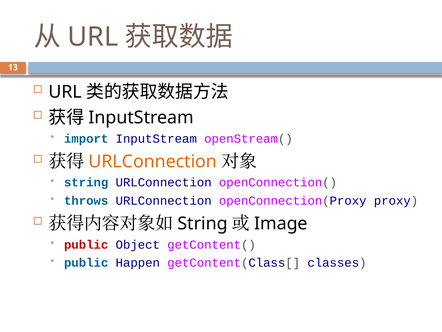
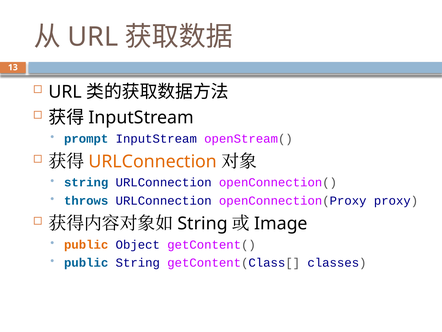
import: import -> prompt (86, 138)
public colour: red -> orange (86, 244)
public Happen: Happen -> String (138, 262)
